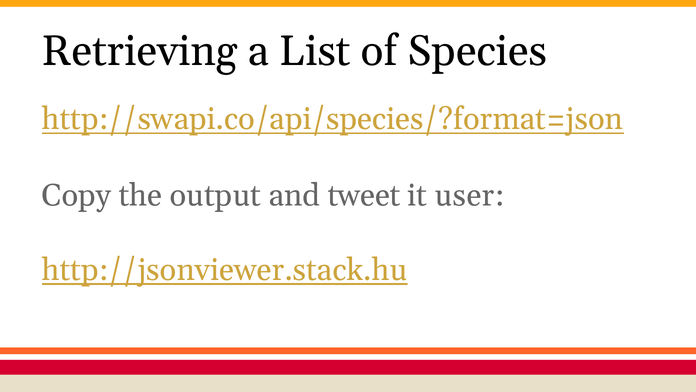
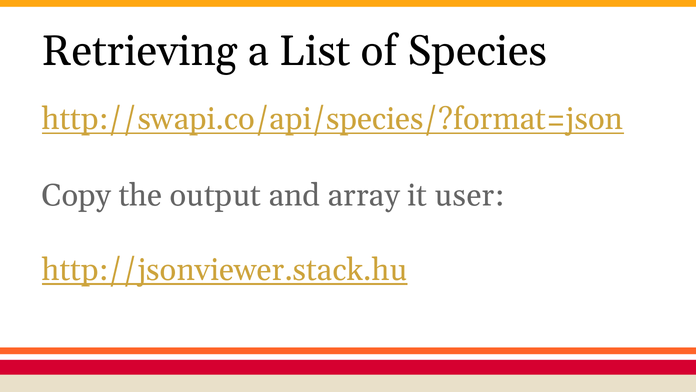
tweet: tweet -> array (364, 195)
